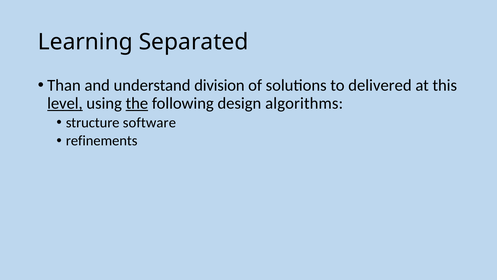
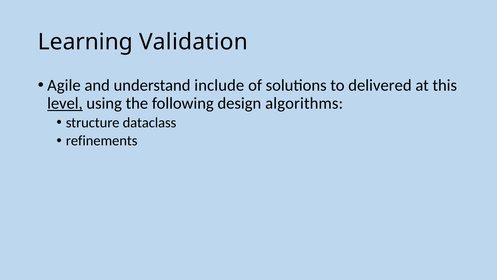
Separated: Separated -> Validation (194, 42)
Than: Than -> Agile (64, 85)
division: division -> include (219, 85)
the underline: present -> none (137, 103)
software: software -> dataclass (149, 122)
